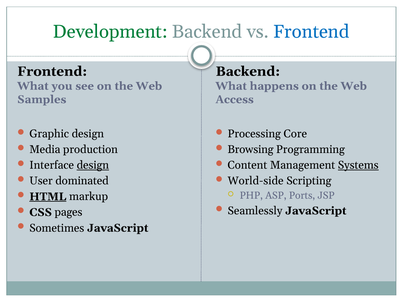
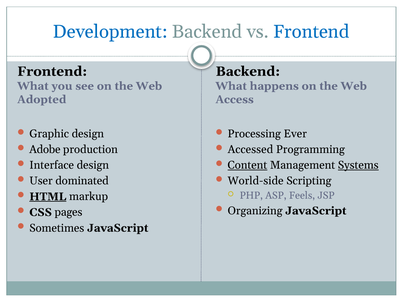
Development colour: green -> blue (110, 32)
Samples: Samples -> Adopted (42, 100)
Core: Core -> Ever (295, 134)
Media: Media -> Adobe (45, 150)
Browsing: Browsing -> Accessed (250, 150)
design underline: present -> none (93, 165)
Content underline: none -> present (247, 165)
Ports: Ports -> Feels (302, 196)
Seamlessly: Seamlessly -> Organizing (255, 211)
